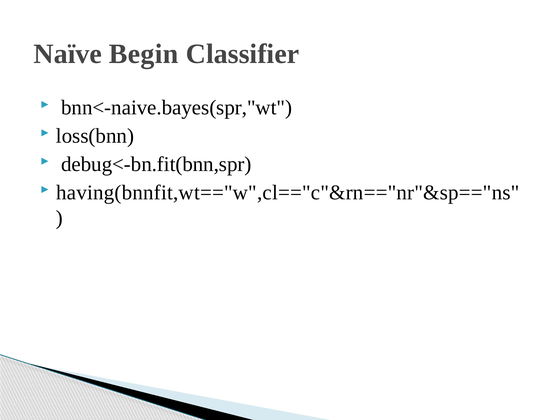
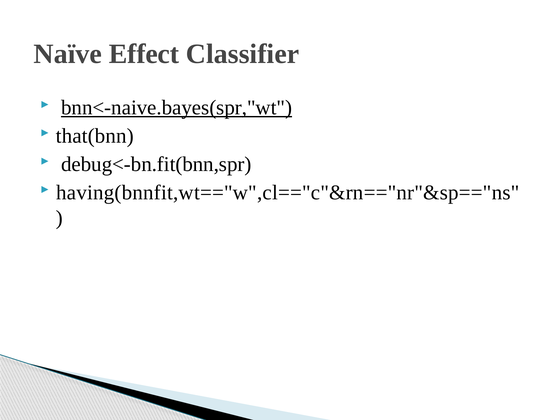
Begin: Begin -> Effect (144, 54)
bnn<-naive.bayes(spr,"wt underline: none -> present (177, 108)
loss(bnn: loss(bnn -> that(bnn (95, 136)
